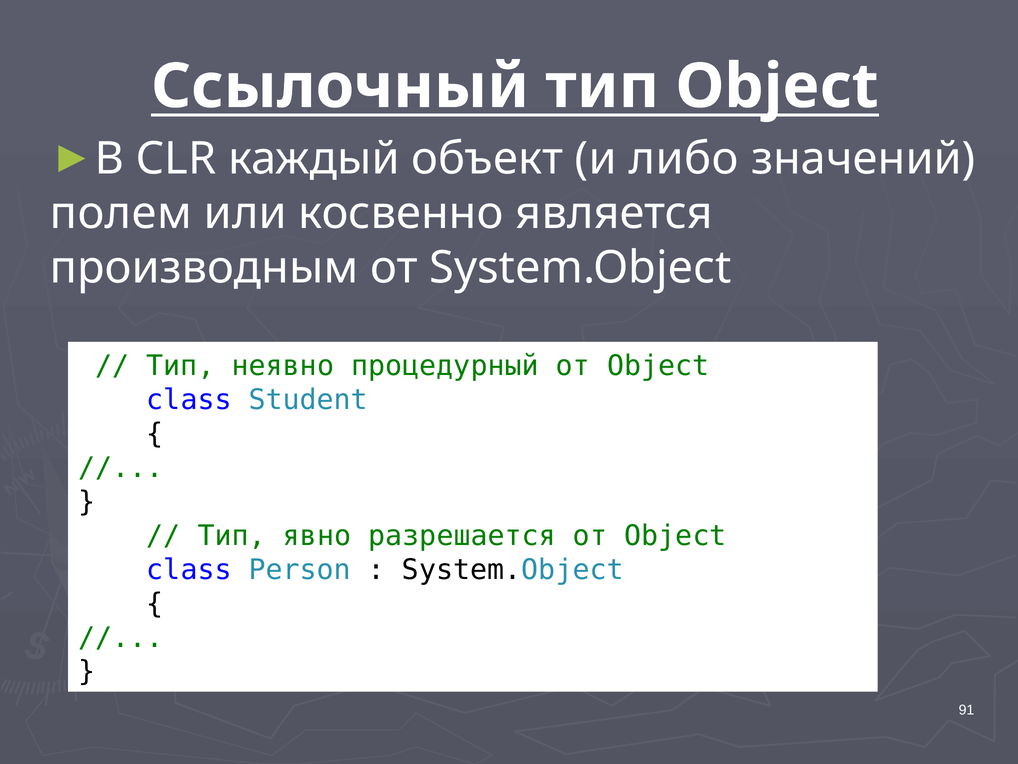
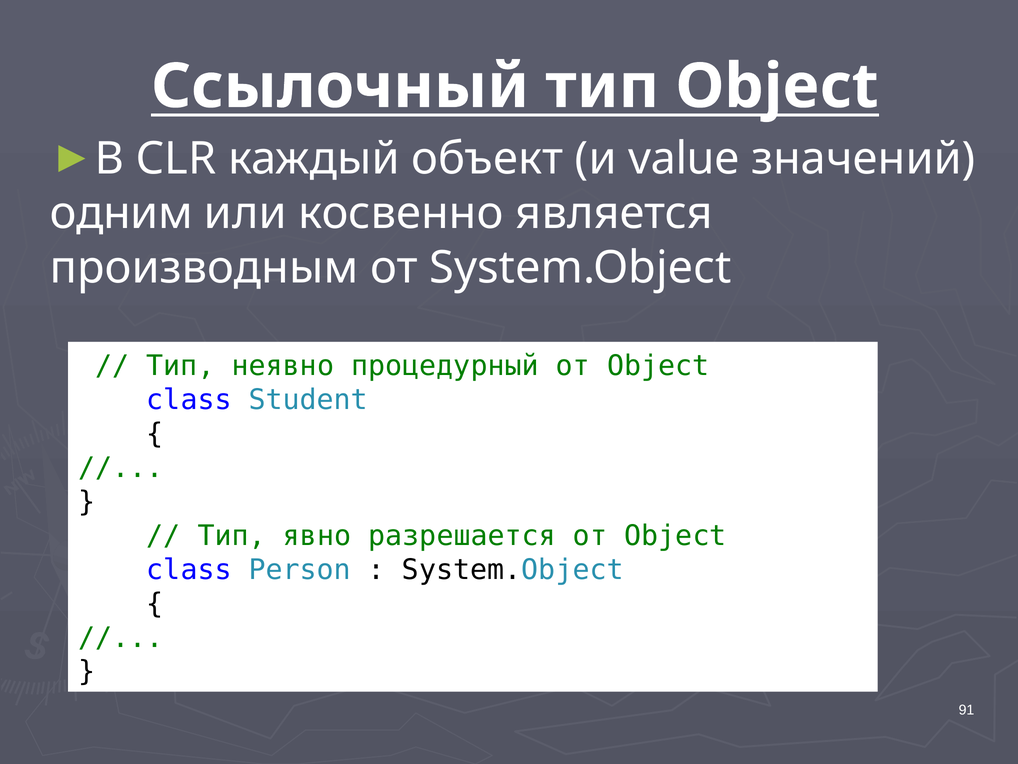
либо: либо -> value (684, 159)
полем: полем -> одним (121, 213)
